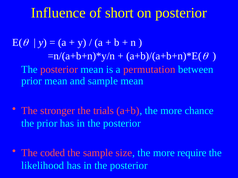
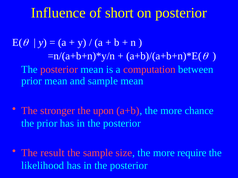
permutation: permutation -> computation (149, 70)
trials: trials -> upon (104, 111)
coded: coded -> result (52, 153)
